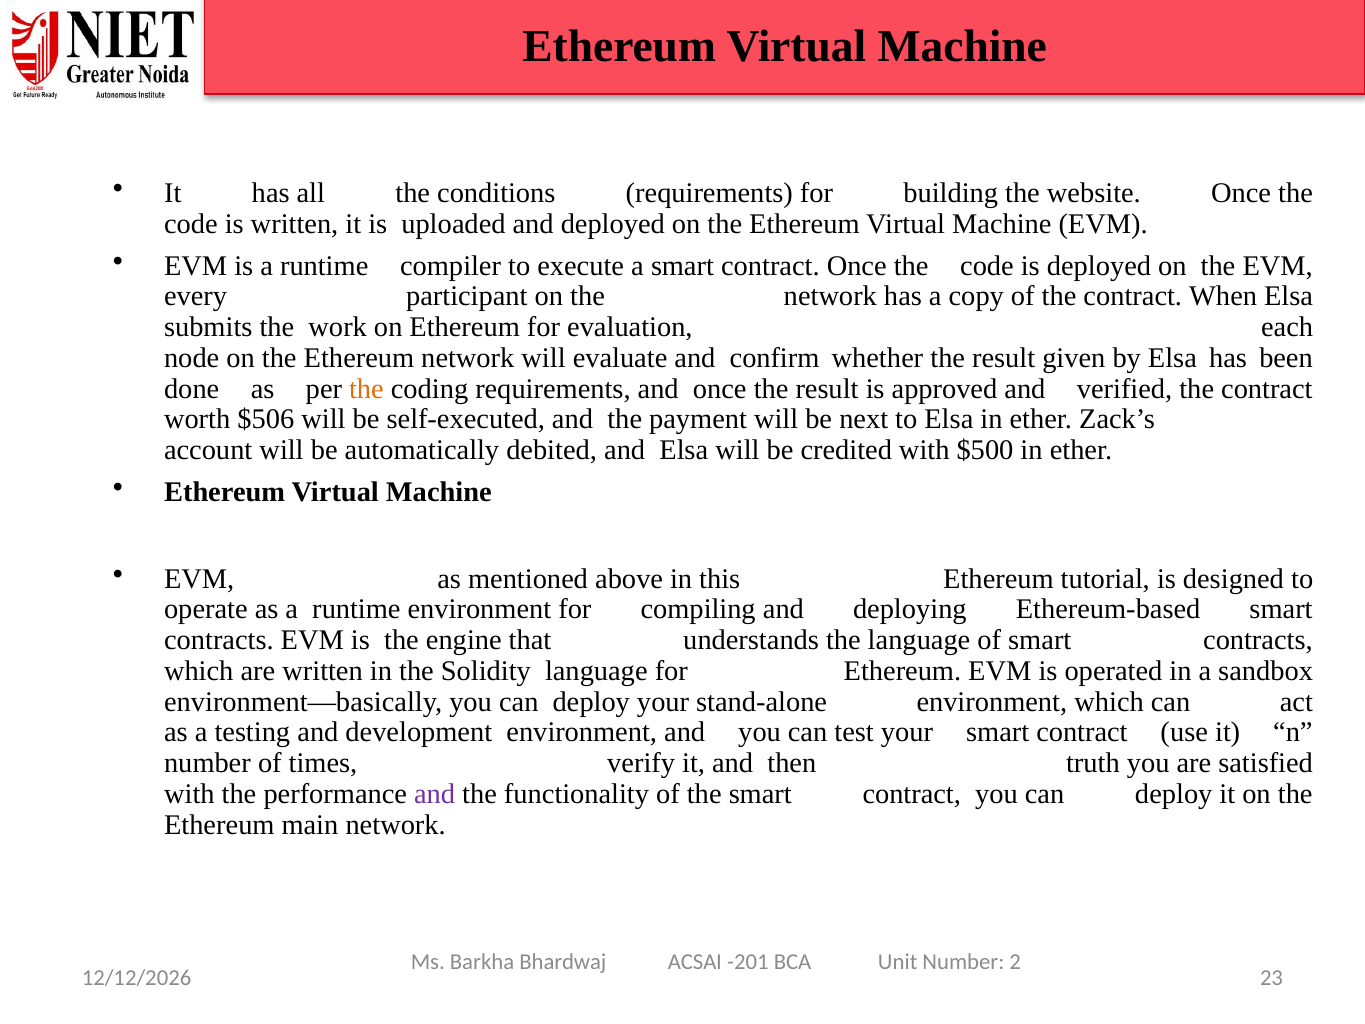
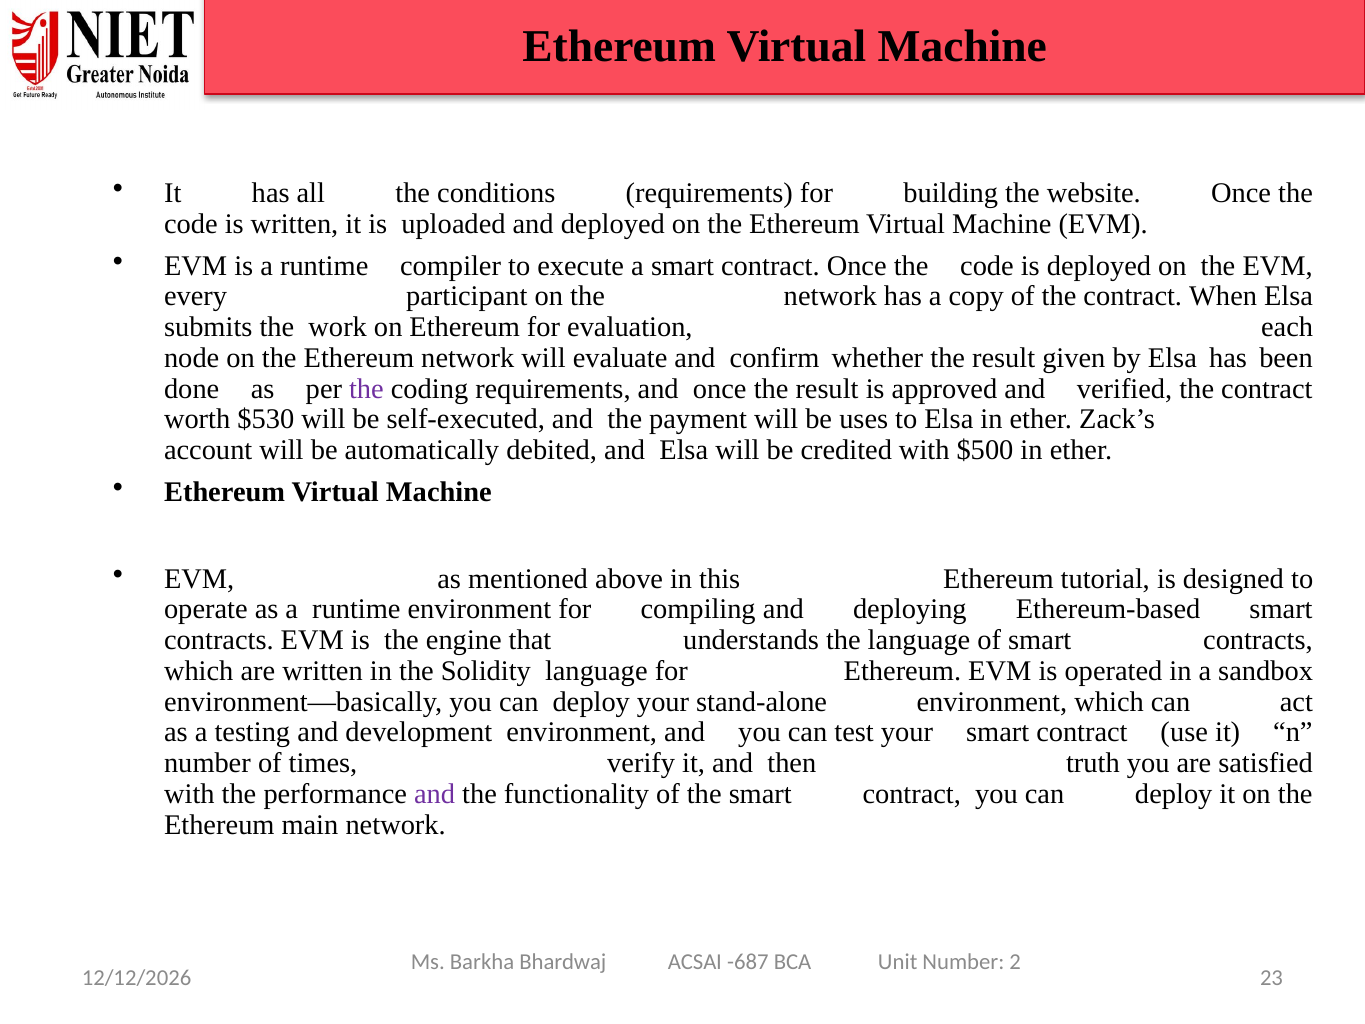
the colour: orange -> purple (366, 389)
$506: $506 -> $530 (266, 419)
next: next -> uses (864, 419)
-201: -201 -> -687 (748, 962)
